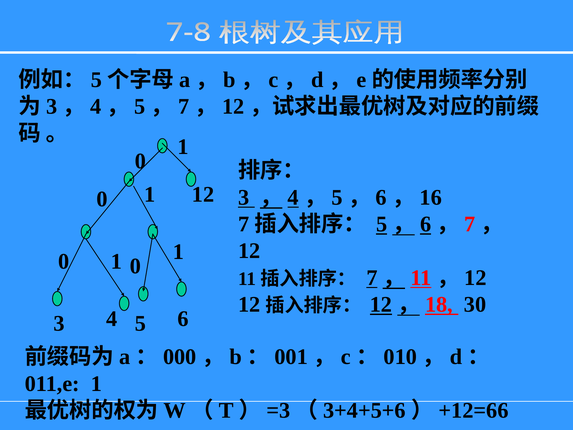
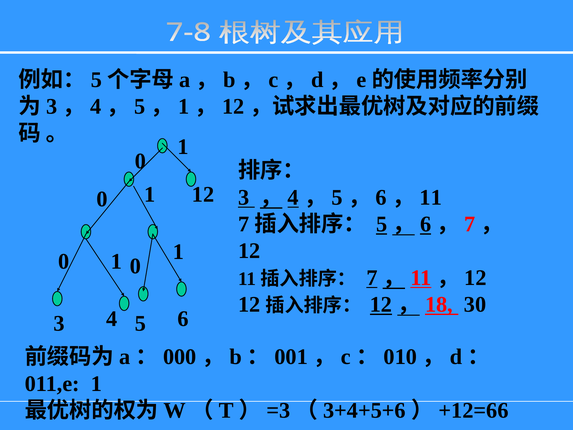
7: 7 -> 1 (184, 107)
16: 16 -> 11 (431, 197)
